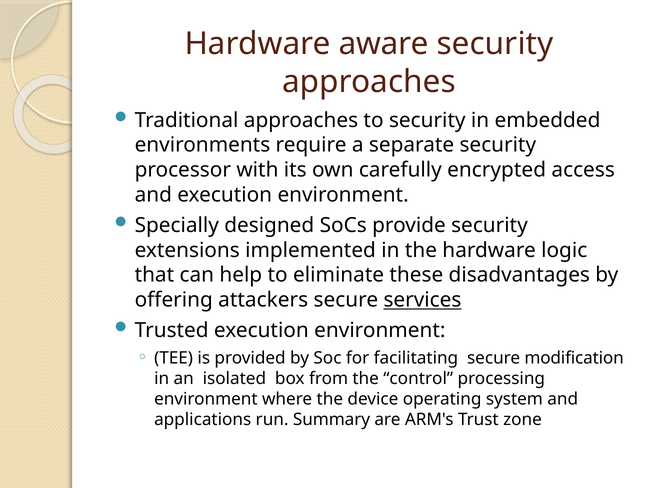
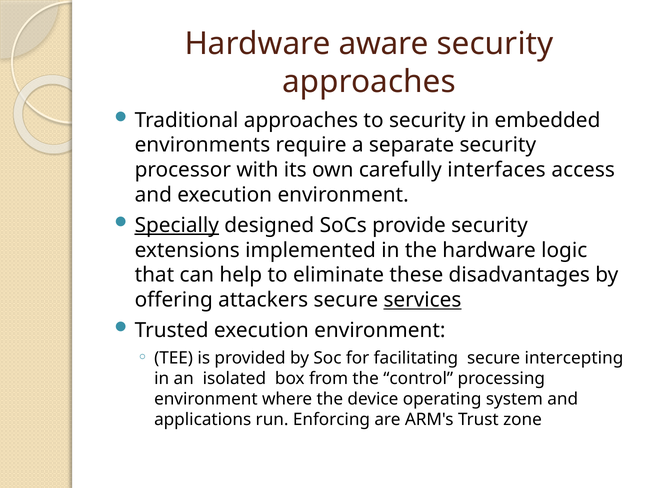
encrypted: encrypted -> interfaces (497, 170)
Specially underline: none -> present (177, 225)
modification: modification -> intercepting (574, 358)
Summary: Summary -> Enforcing (331, 420)
